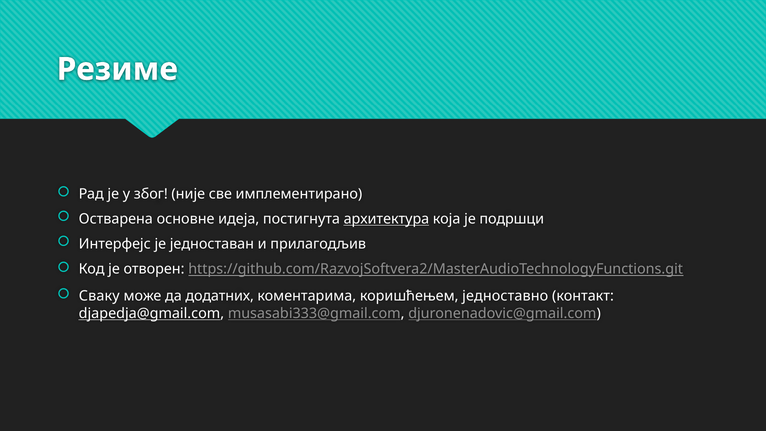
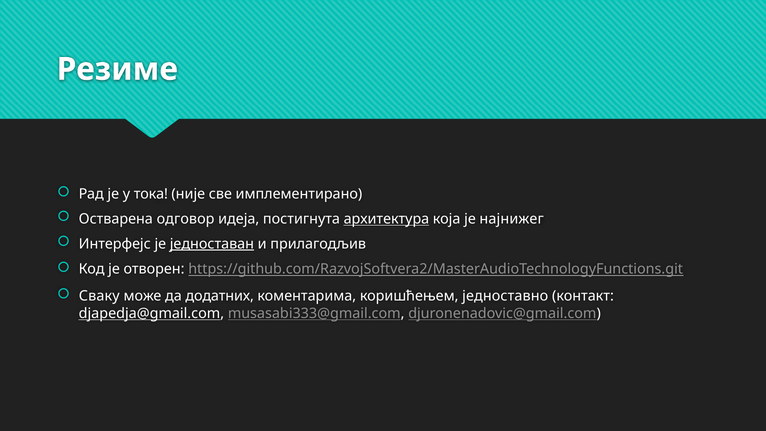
због: због -> тока (151, 194)
основне: основне -> одговор (186, 219)
подршци: подршци -> најнижег (512, 219)
једноставан underline: none -> present (212, 244)
